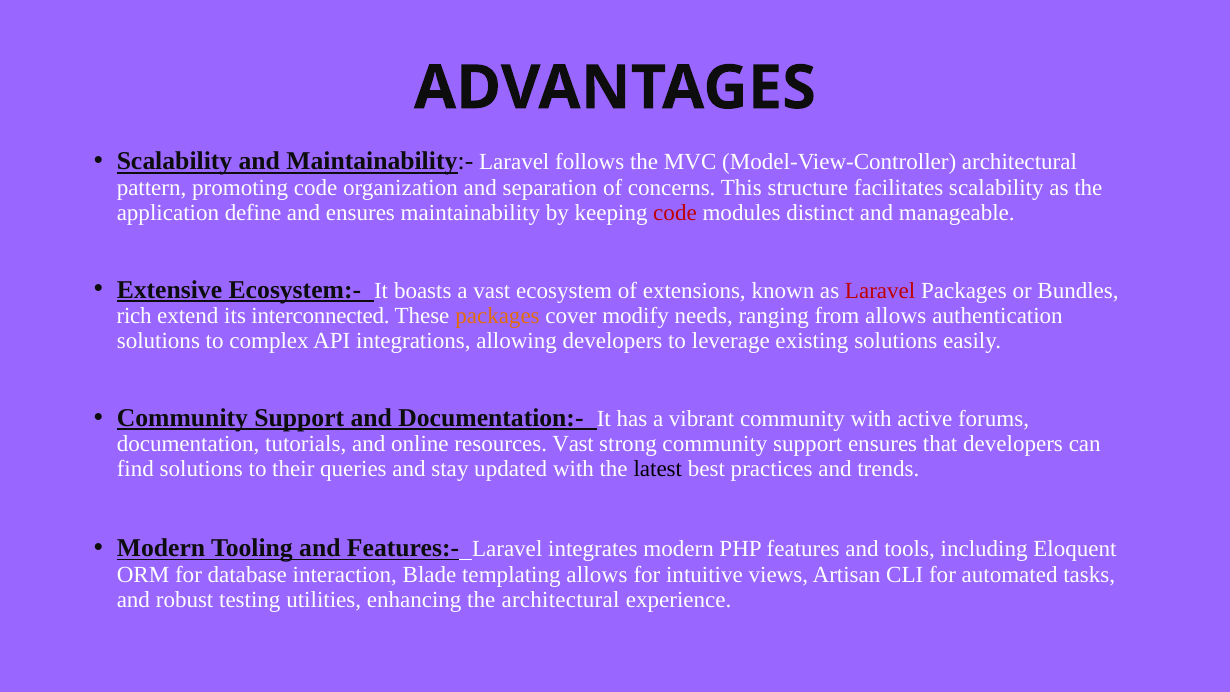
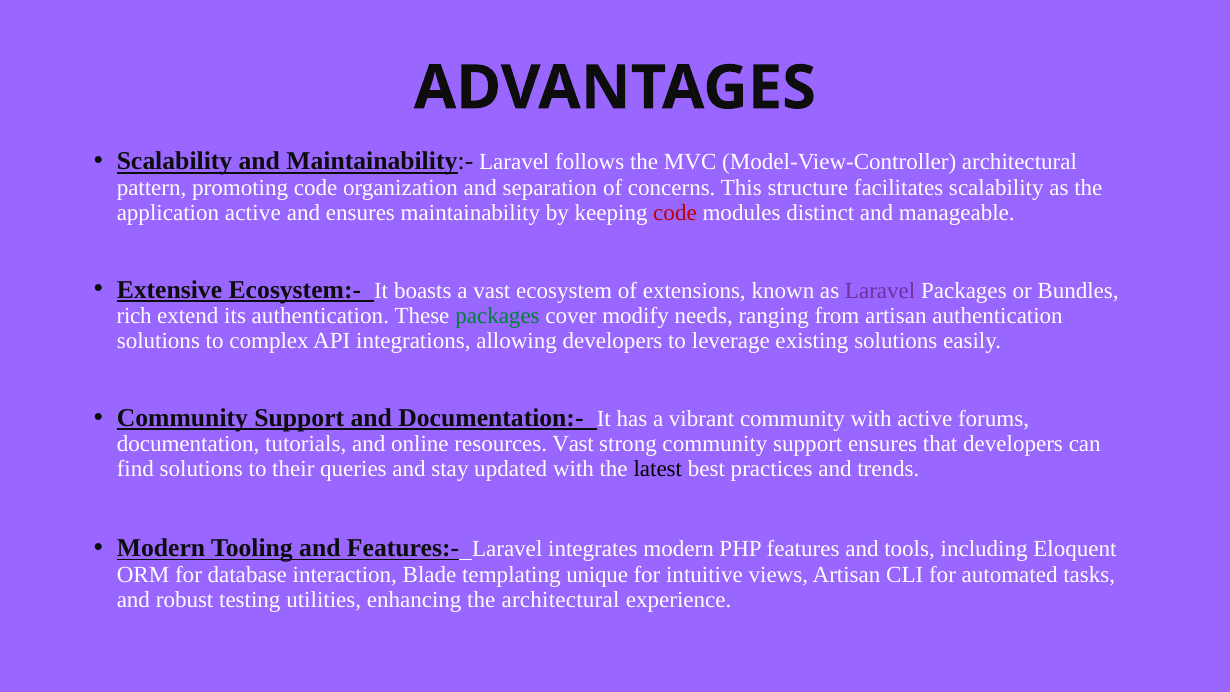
application define: define -> active (253, 213)
Laravel colour: red -> purple (880, 290)
its interconnected: interconnected -> authentication (320, 316)
packages colour: orange -> green (498, 316)
from allows: allows -> artisan (896, 316)
templating allows: allows -> unique (597, 575)
